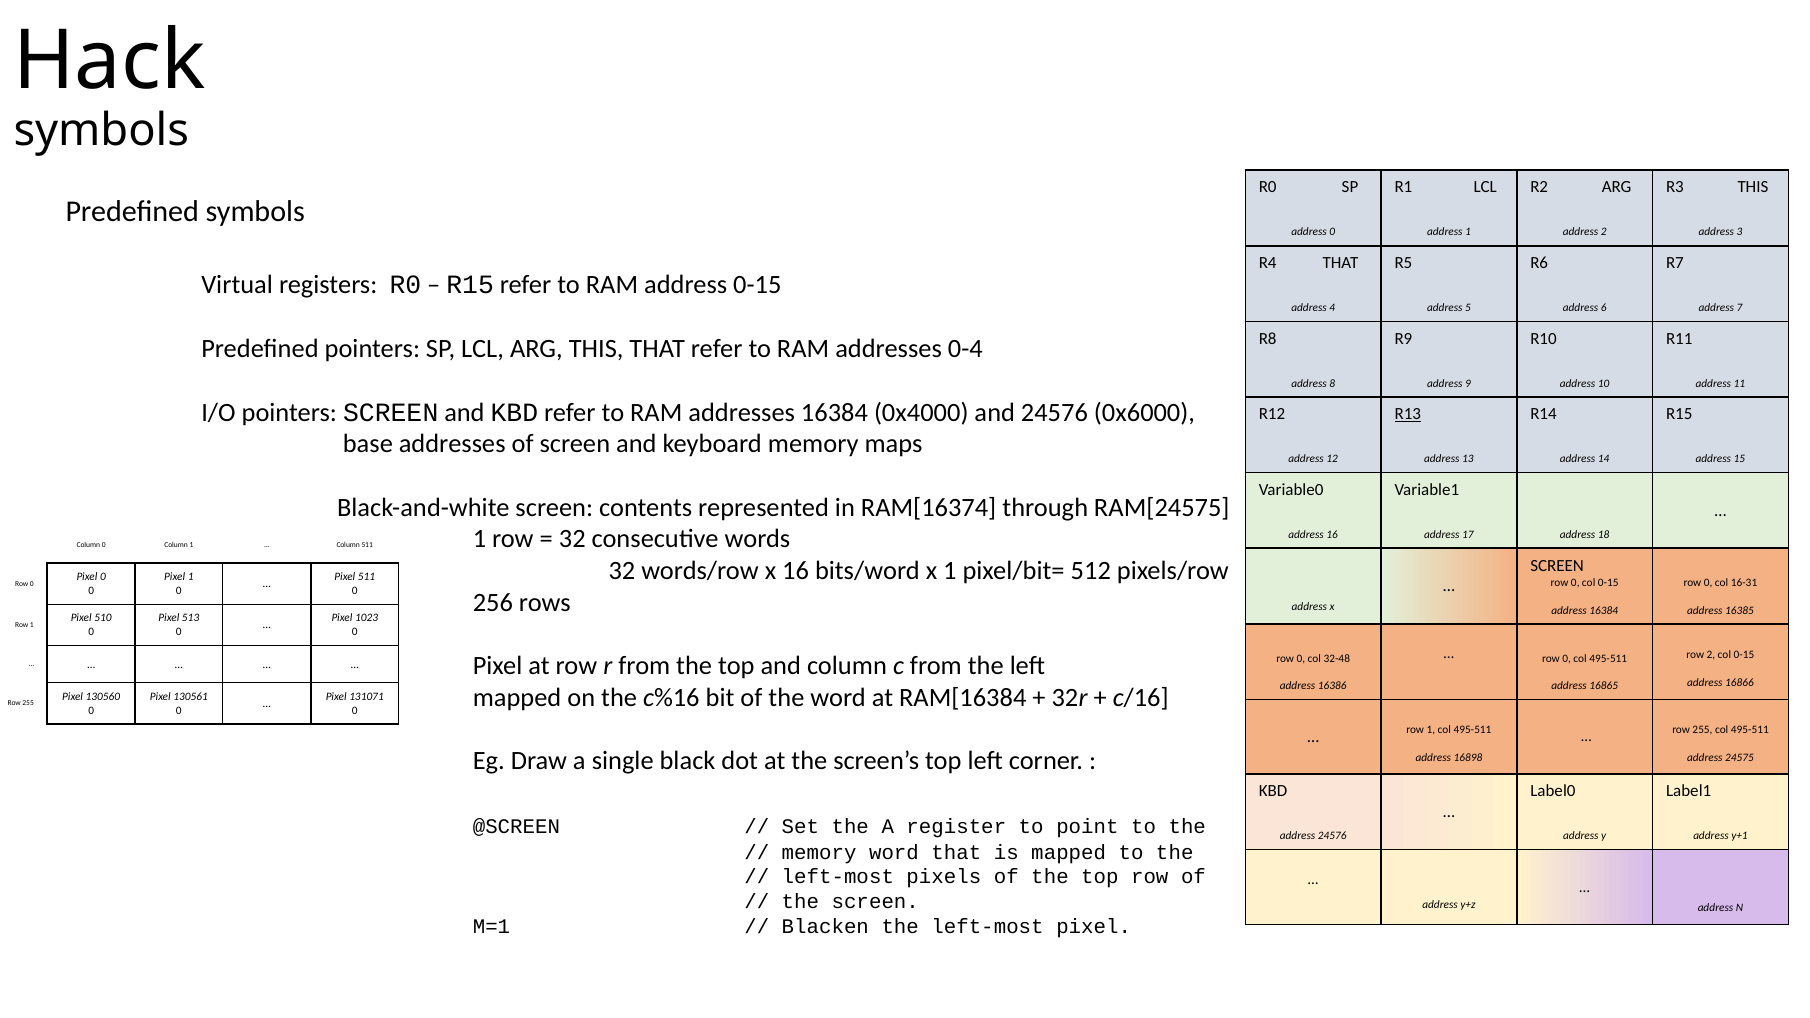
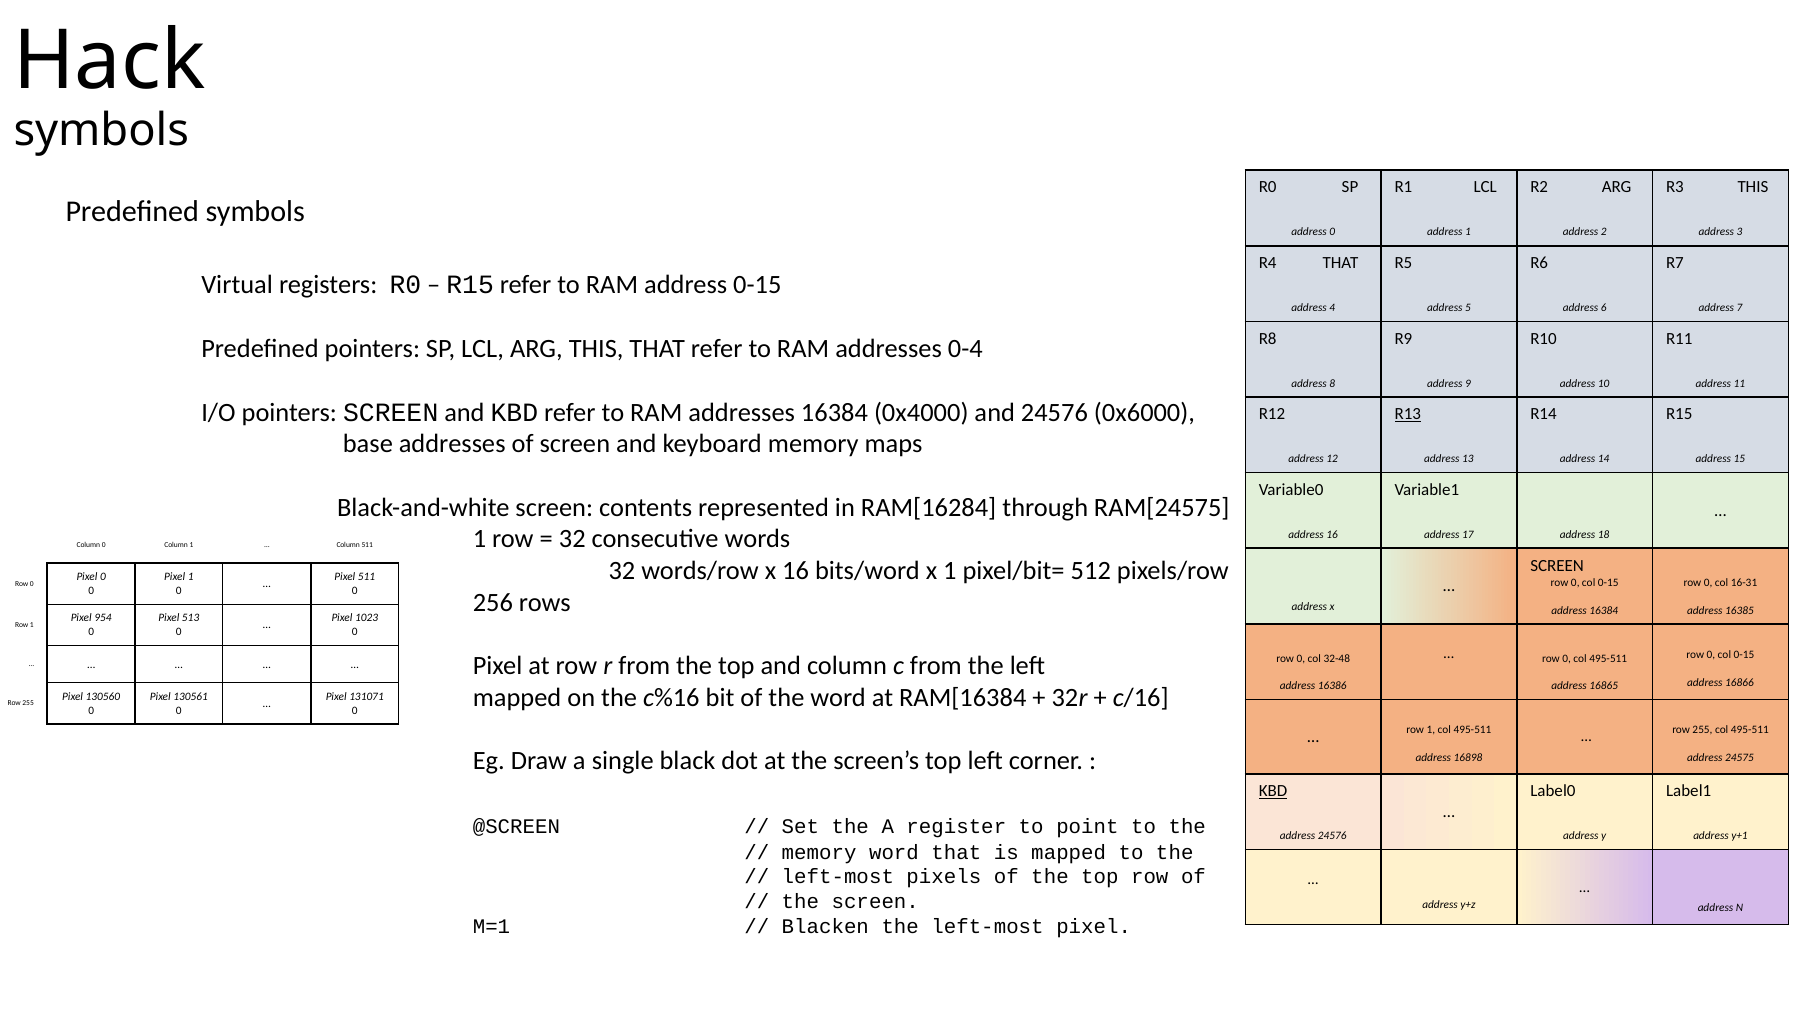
RAM[16374: RAM[16374 -> RAM[16284 (929, 508)
510: 510 -> 954 (103, 618)
2: 2 -> 0 (1711, 655)
KBD underline: none -> present (1273, 791)
